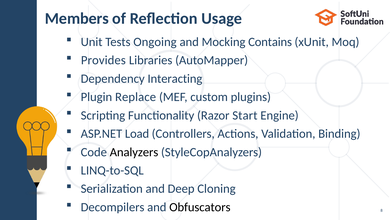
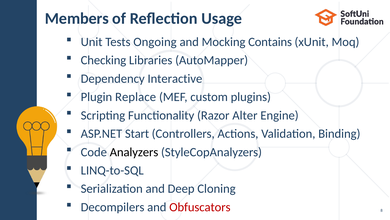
Provides: Provides -> Checking (103, 60)
Interacting: Interacting -> Interactive (175, 78)
Start: Start -> Alter (245, 115)
Load: Load -> Start (137, 133)
Obfuscators colour: black -> red (200, 207)
